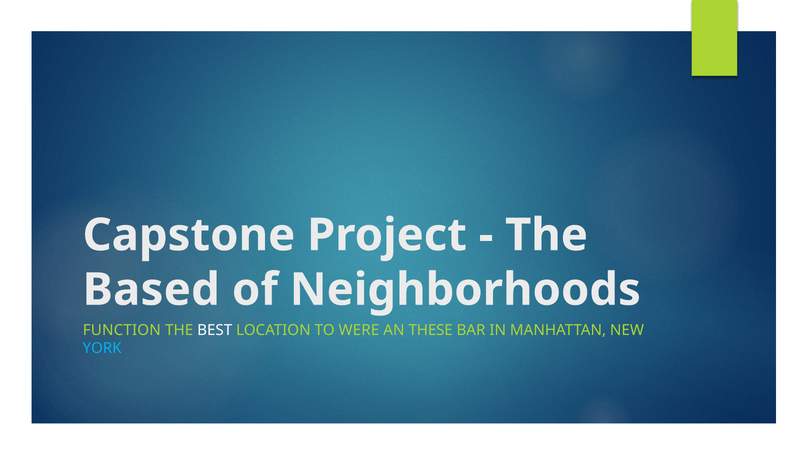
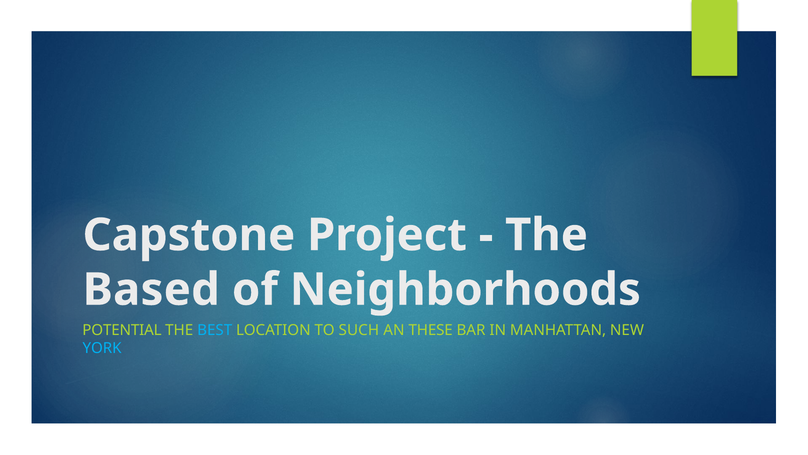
FUNCTION: FUNCTION -> POTENTIAL (122, 330)
BEST colour: white -> light blue (215, 330)
WERE: WERE -> SUCH (359, 330)
